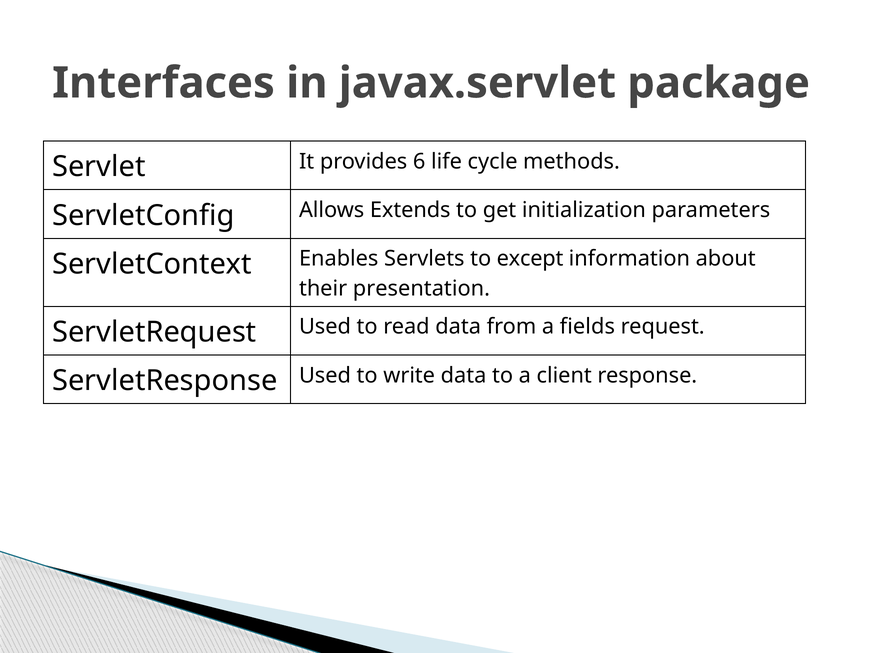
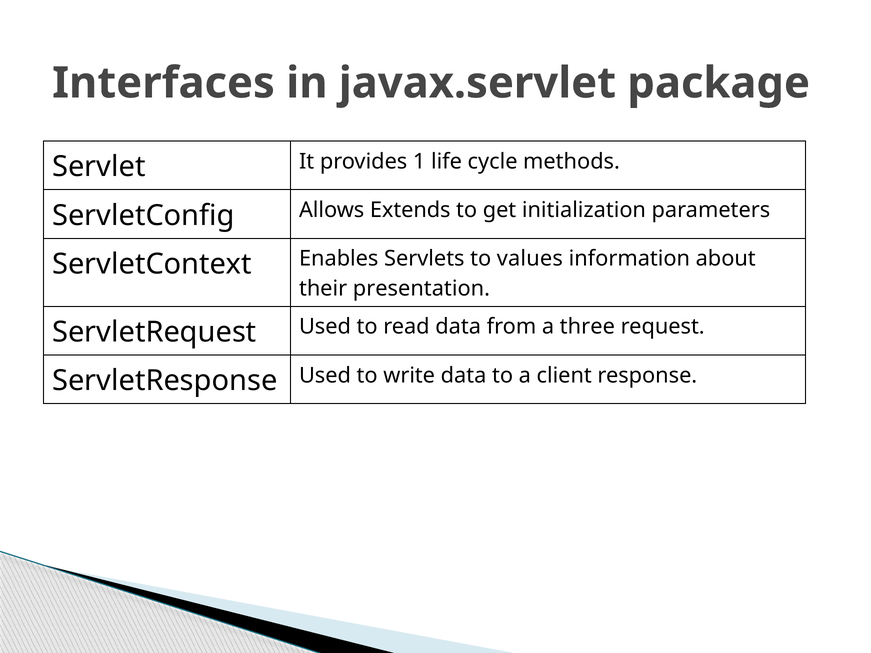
6: 6 -> 1 (419, 161)
except: except -> values (530, 259)
fields: fields -> three (587, 327)
